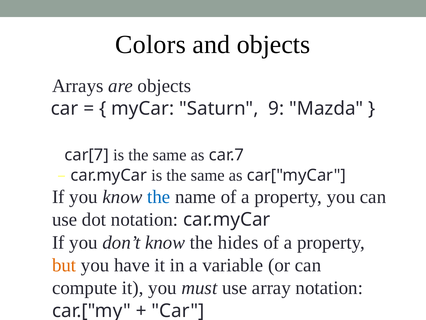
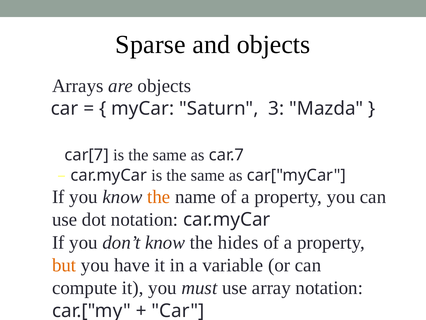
Colors: Colors -> Sparse (151, 44)
9: 9 -> 3 (276, 109)
the colour: blue -> orange (159, 197)
